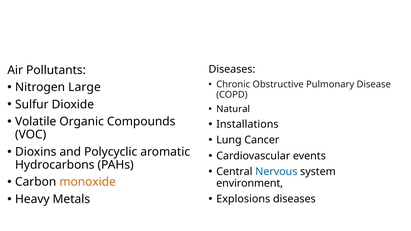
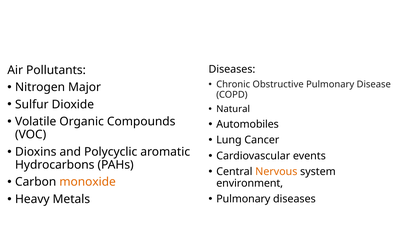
Large: Large -> Major (85, 87)
Installations: Installations -> Automobiles (248, 124)
Nervous colour: blue -> orange (276, 172)
Explosions: Explosions -> Pulmonary (243, 199)
